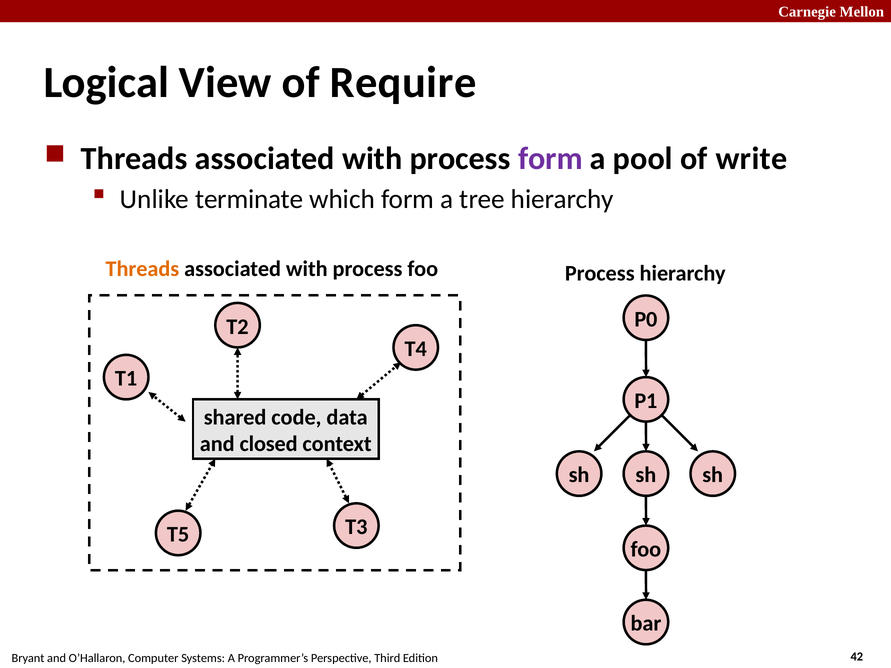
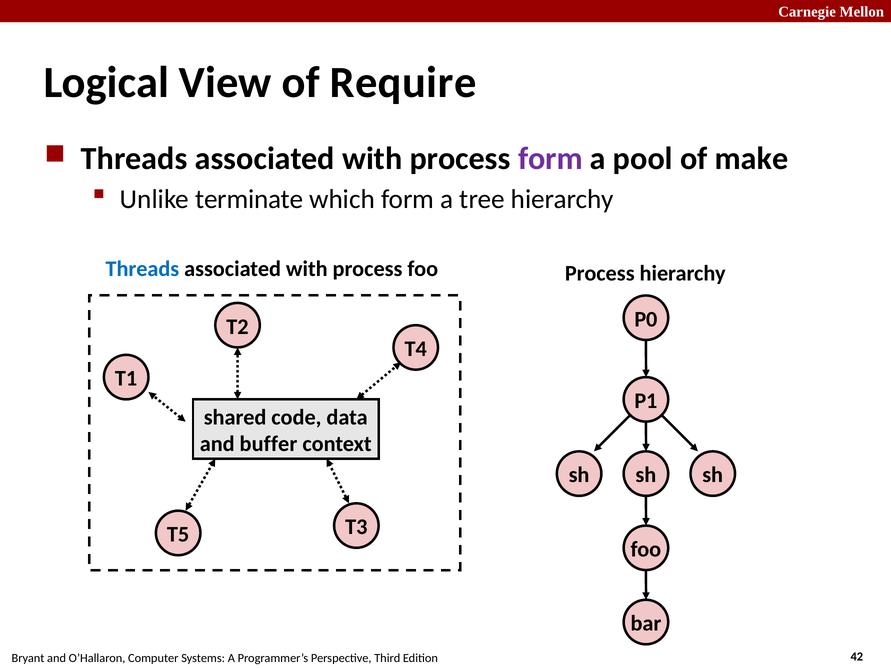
write: write -> make (752, 159)
Threads colour: orange -> blue (142, 269)
closed: closed -> buffer (268, 444)
